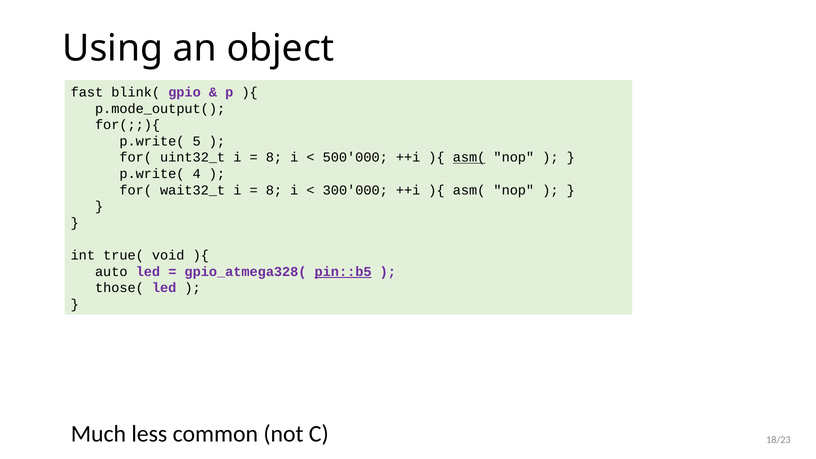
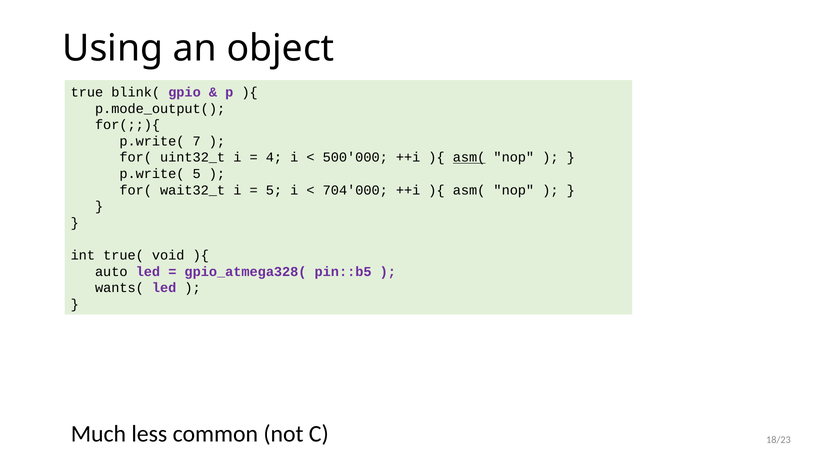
fast: fast -> true (87, 92)
5: 5 -> 7 (197, 141)
8: 8 -> 4 (274, 157)
p.write( 4: 4 -> 5 (197, 174)
8: 8 -> 5 (274, 190)
300'000: 300'000 -> 704'000 (355, 190)
pin::b5 underline: present -> none (343, 272)
those(: those( -> wants( (119, 288)
